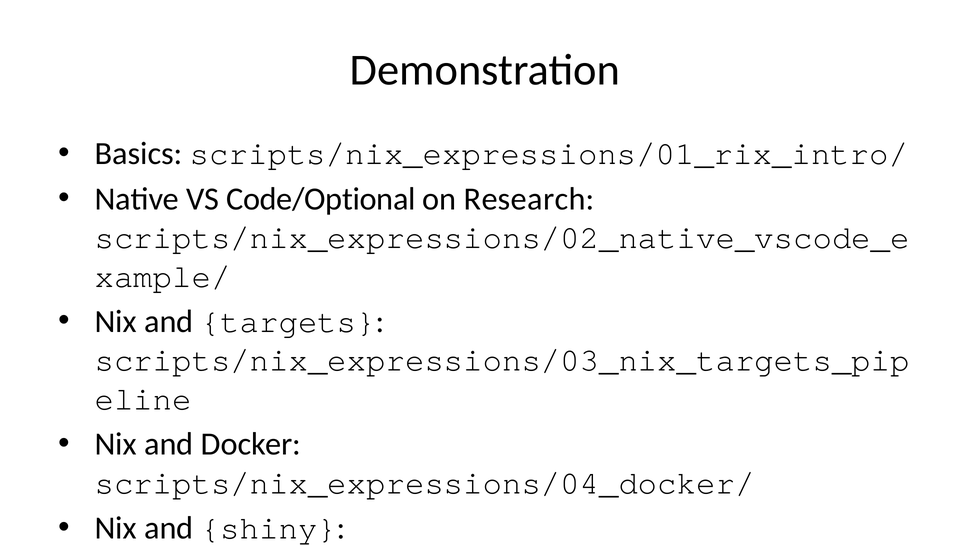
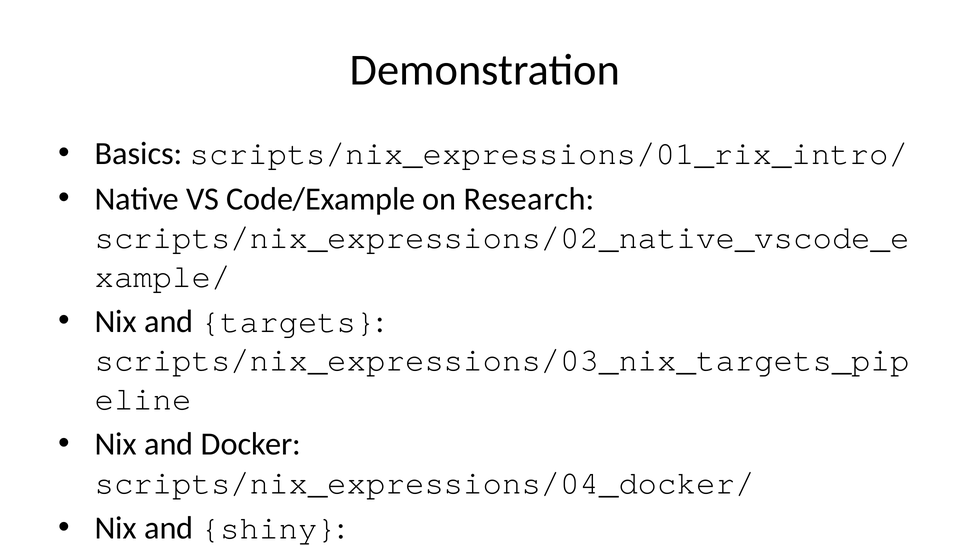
Code/Optional: Code/Optional -> Code/Example (321, 199)
